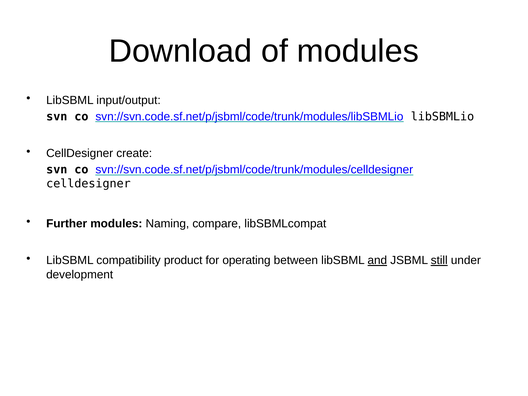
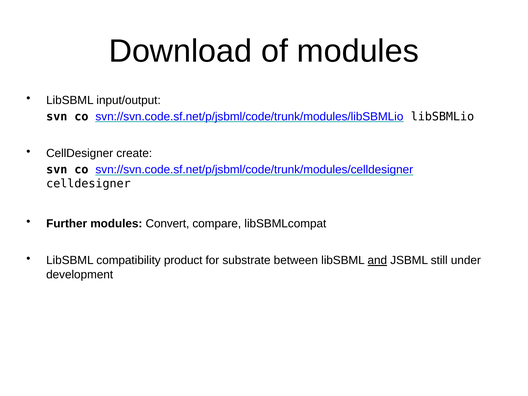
Naming: Naming -> Convert (167, 224)
operating: operating -> substrate (246, 260)
still underline: present -> none (439, 260)
